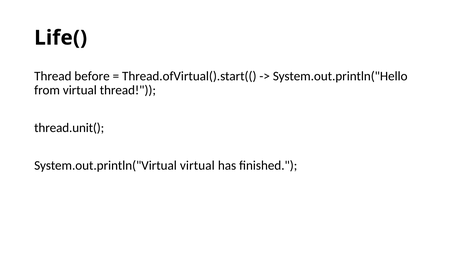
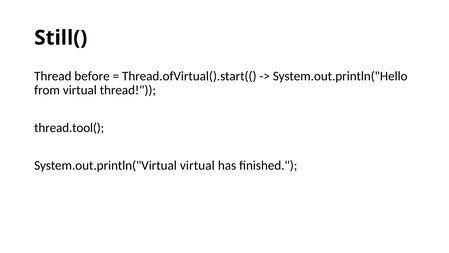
Life(: Life( -> Still( (61, 38)
thread.unit(: thread.unit( -> thread.tool( (69, 128)
